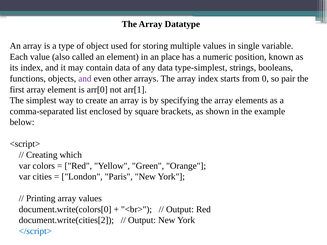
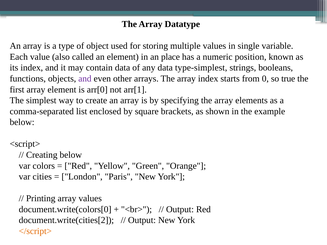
pair: pair -> true (288, 79)
Creating which: which -> below (71, 155)
</script> colour: blue -> orange (35, 231)
